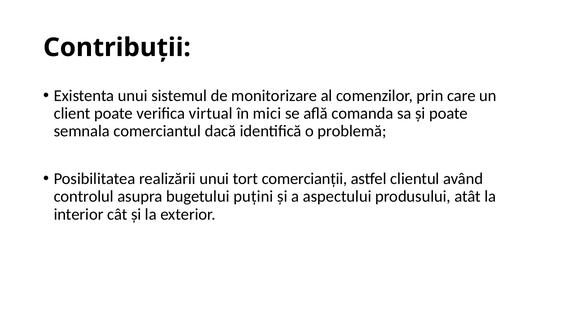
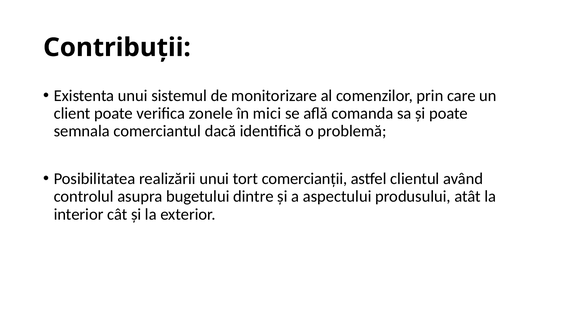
virtual: virtual -> zonele (211, 114)
puțini: puțini -> dintre (253, 197)
